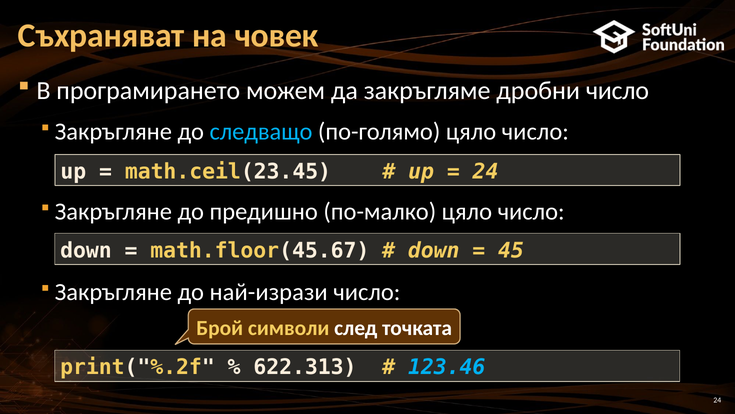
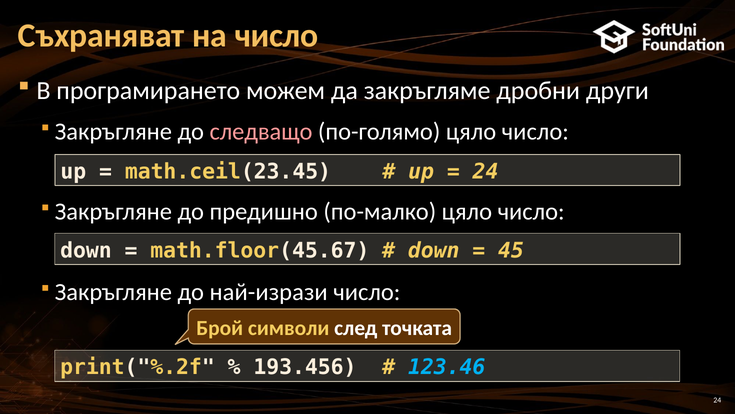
на човек: човек -> число (277, 36)
дробни число: число -> други (617, 91)
следващо colour: light blue -> pink (261, 131)
622.313: 622.313 -> 193.456 (305, 367)
